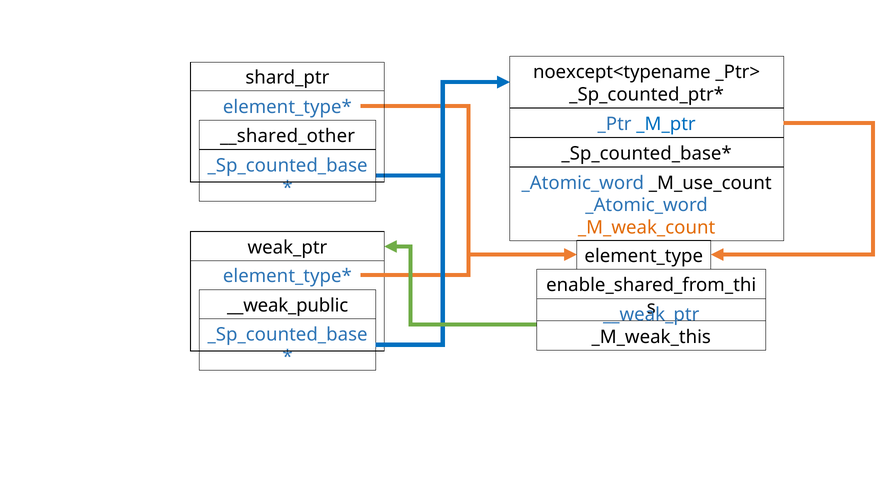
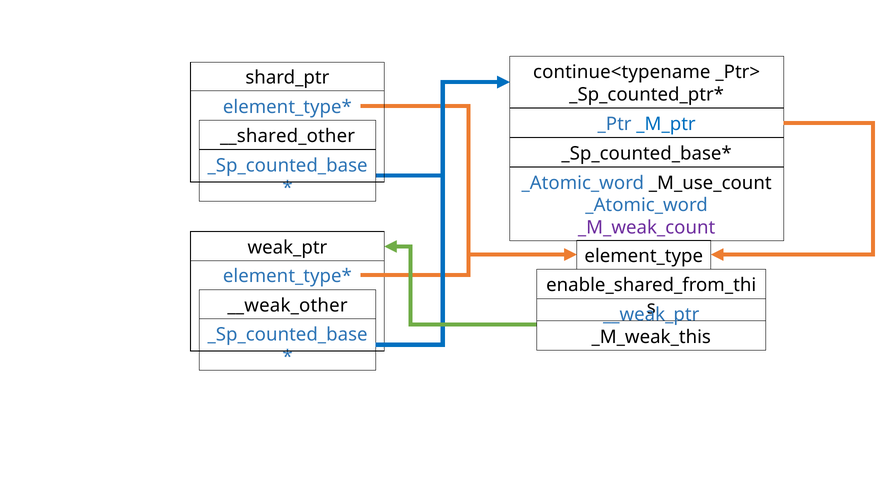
noexcept<typename: noexcept<typename -> continue<typename (622, 72)
_M_weak_count colour: orange -> purple (647, 228)
__weak_public: __weak_public -> __weak_other (287, 305)
